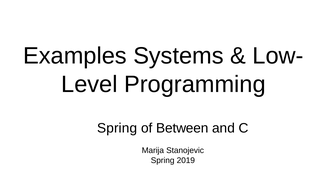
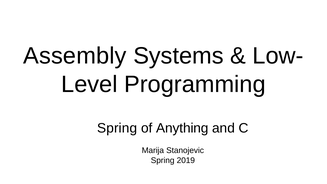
Examples: Examples -> Assembly (75, 56)
Between: Between -> Anything (182, 128)
